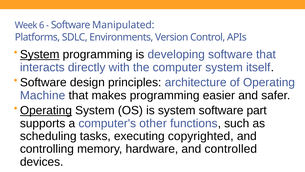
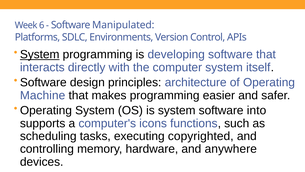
Operating underline: present -> none (46, 110)
part: part -> into (257, 110)
other: other -> icons (153, 123)
controlled: controlled -> anywhere (231, 149)
